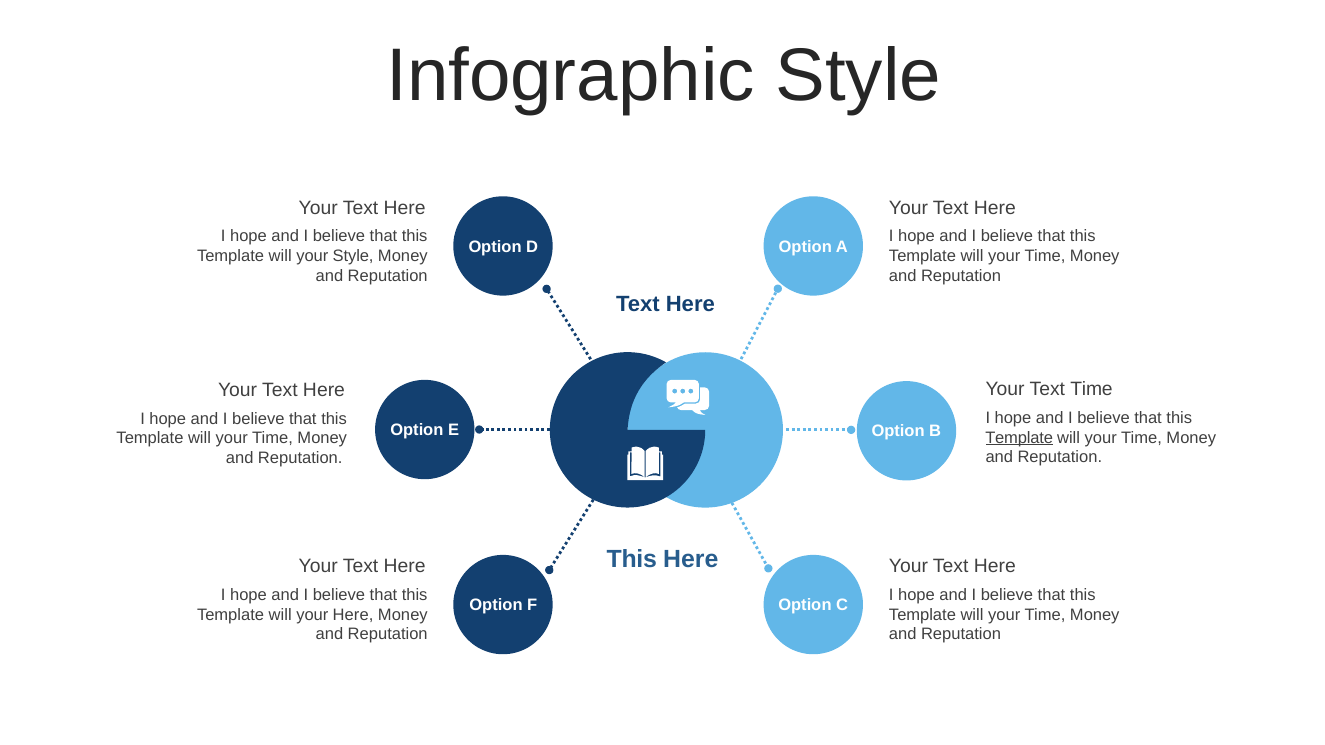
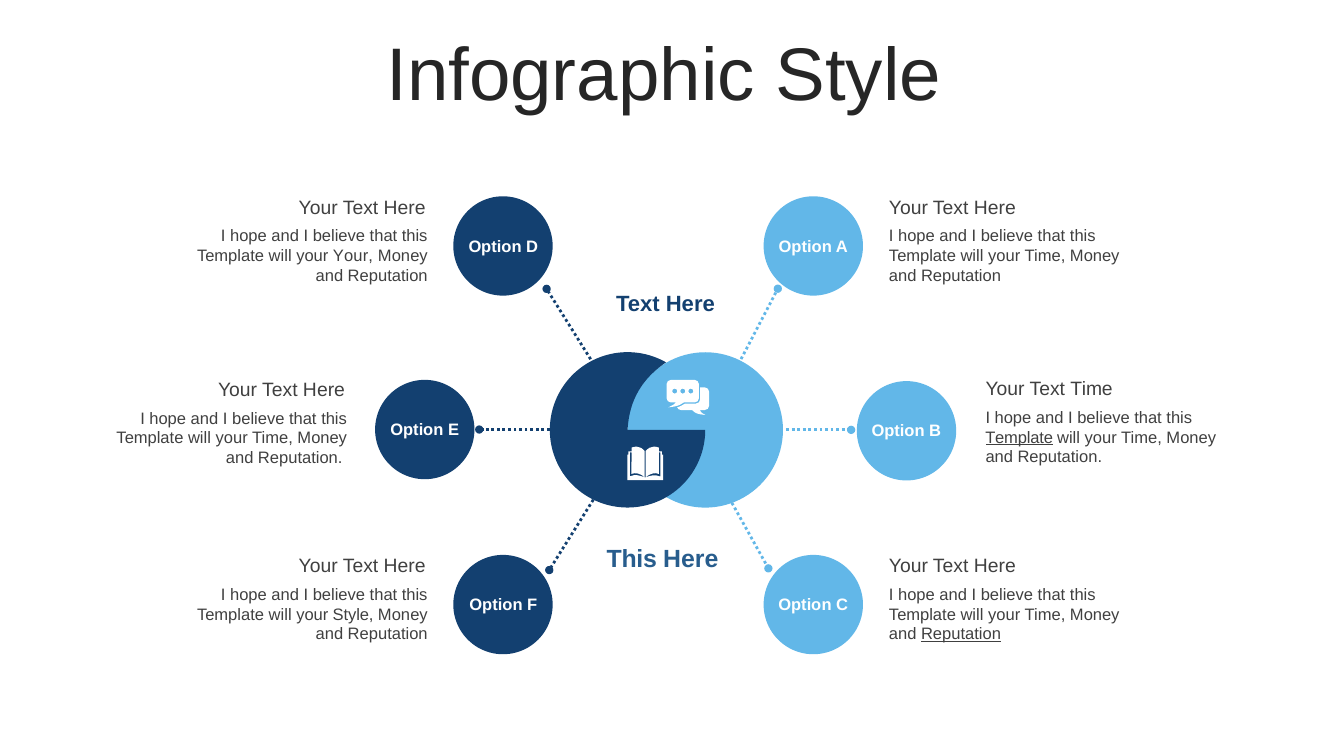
your Style: Style -> Your (353, 256)
your Here: Here -> Style (353, 615)
Reputation underline: none -> present (961, 635)
